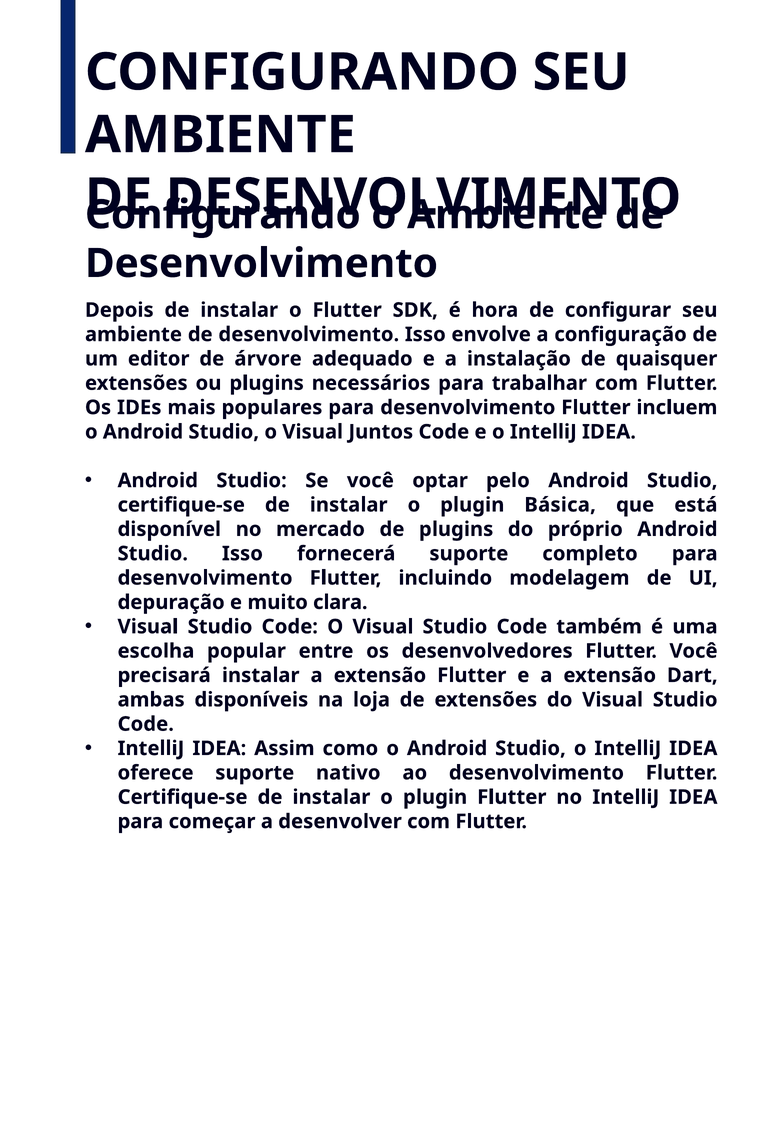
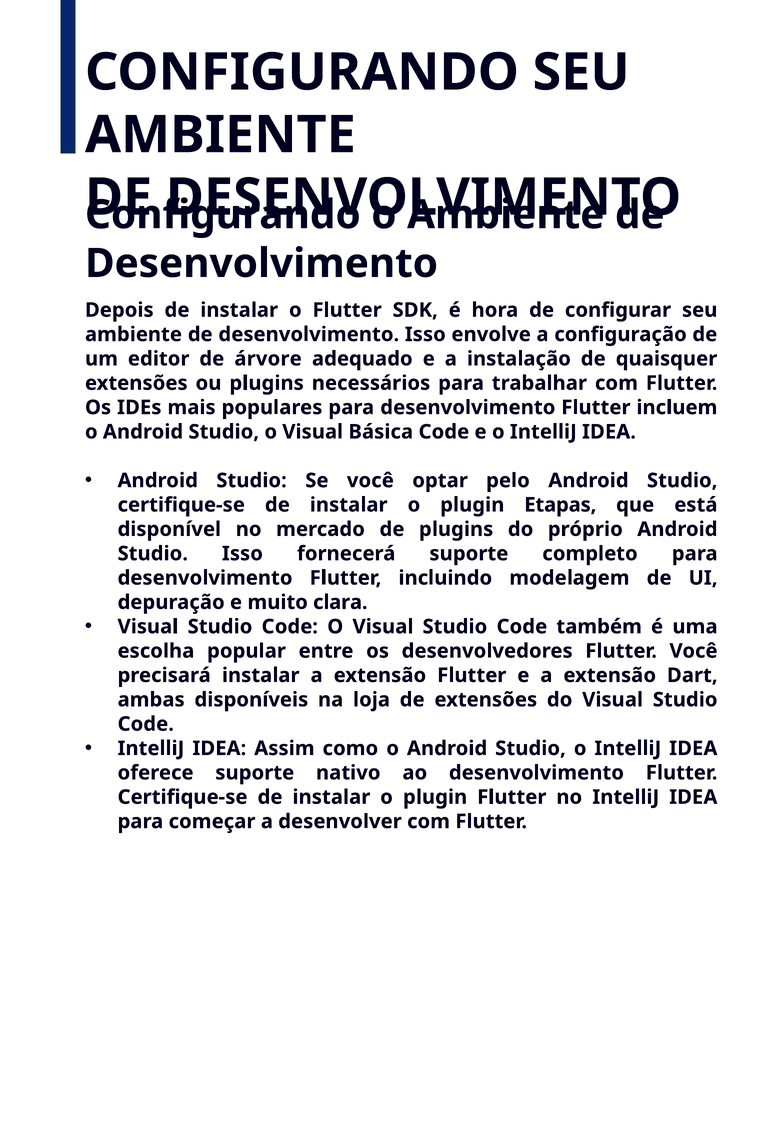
Juntos: Juntos -> Básica (381, 432)
Básica: Básica -> Etapas (560, 505)
